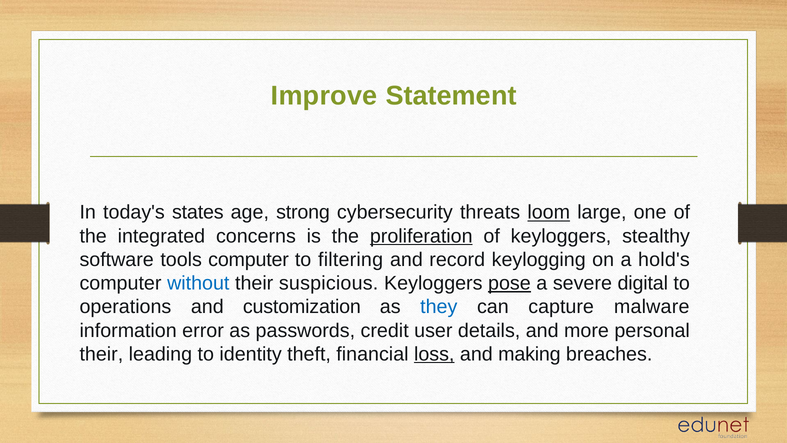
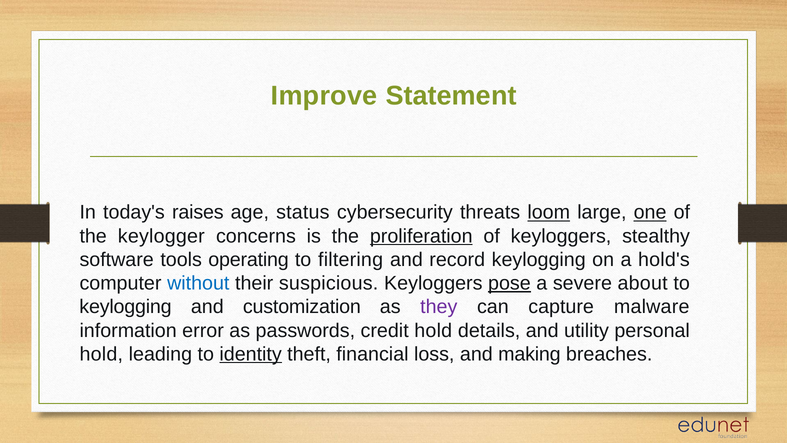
states: states -> raises (198, 212)
strong: strong -> status (303, 212)
one underline: none -> present (650, 212)
integrated: integrated -> keylogger (161, 236)
tools computer: computer -> operating (249, 259)
digital: digital -> about (643, 283)
operations: operations -> keylogging (126, 307)
they colour: blue -> purple (439, 307)
credit user: user -> hold (433, 330)
more: more -> utility (587, 330)
their: their -> hold (101, 354)
identity underline: none -> present (251, 354)
loss underline: present -> none (434, 354)
